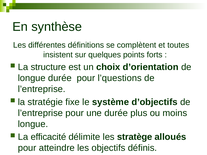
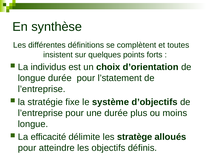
structure: structure -> individus (48, 67)
l’questions: l’questions -> l’statement (120, 78)
